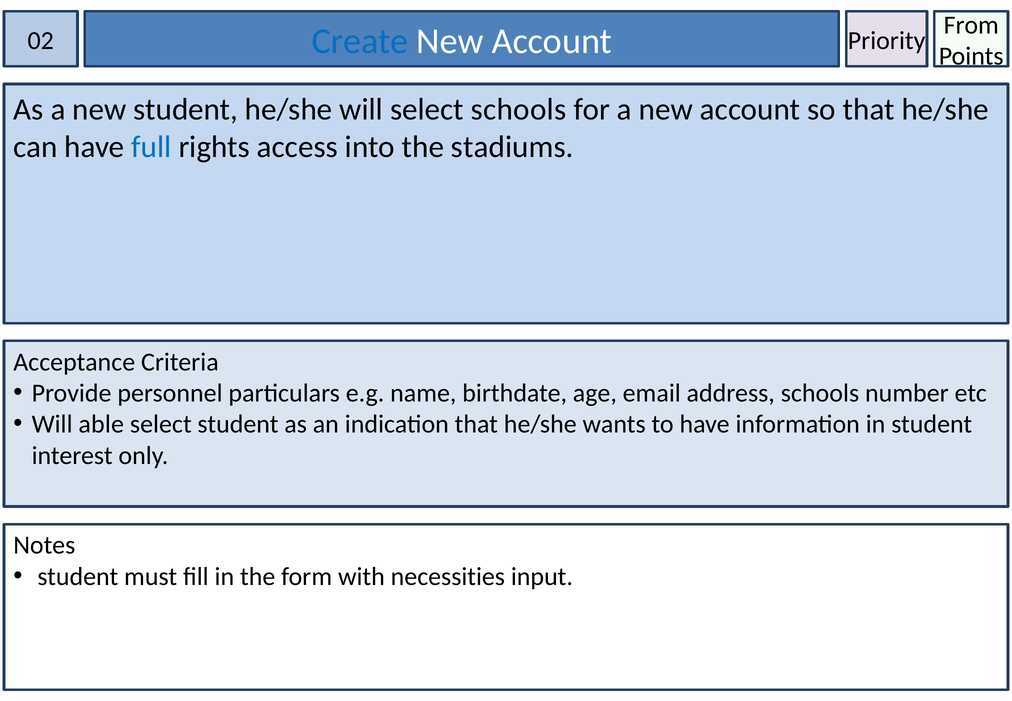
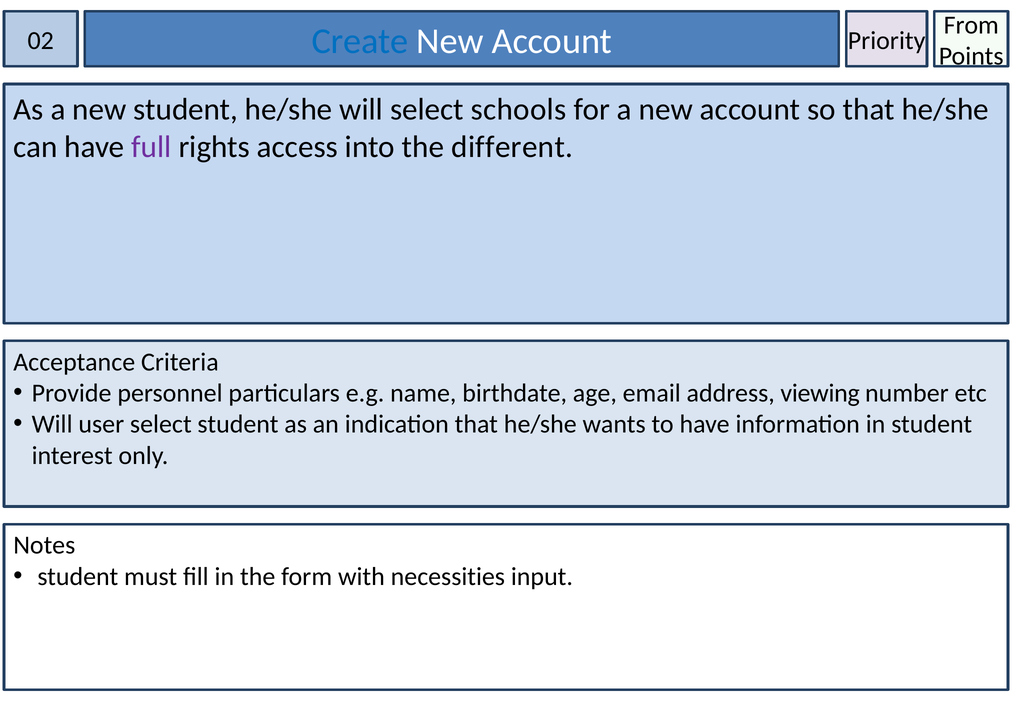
full colour: blue -> purple (151, 147)
stadiums: stadiums -> different (512, 147)
address schools: schools -> viewing (820, 393)
able: able -> user (101, 424)
